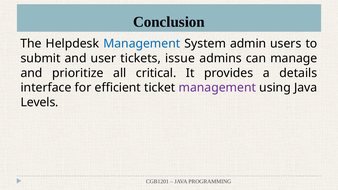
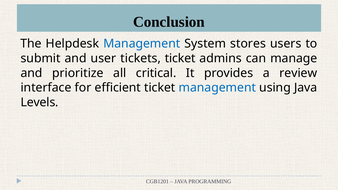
admin: admin -> stores (248, 44)
tickets issue: issue -> ticket (180, 58)
details: details -> review (298, 73)
management colour: purple -> blue (217, 88)
